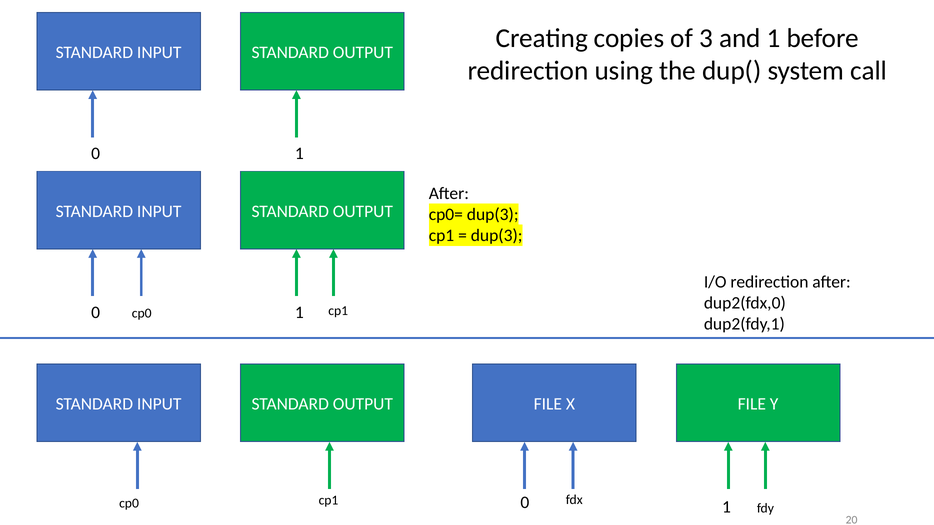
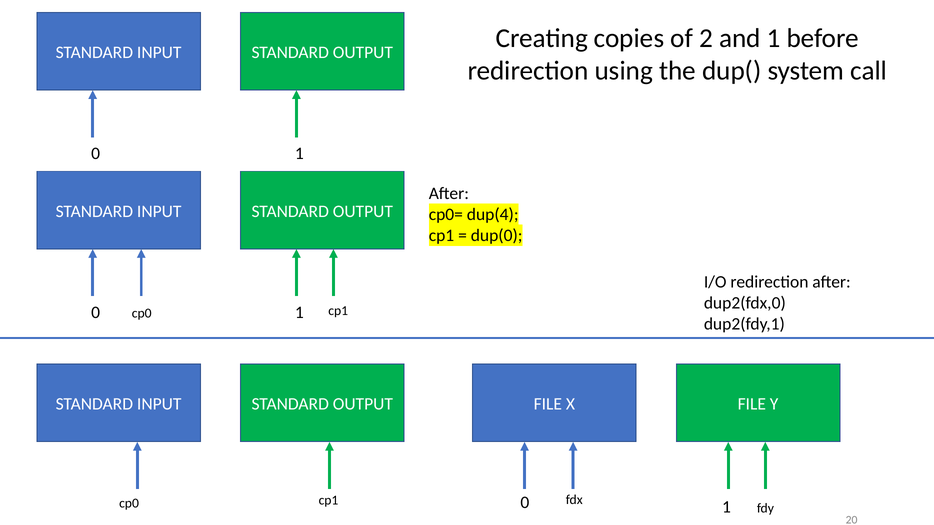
3: 3 -> 2 (706, 38)
cp0= dup(3: dup(3 -> dup(4 (493, 215)
dup(3: dup(3 -> dup(0 (497, 236)
